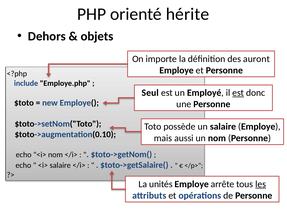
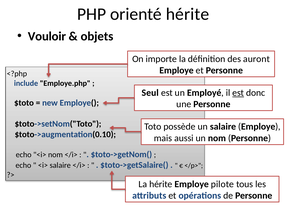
Dehors: Dehors -> Vouloir (47, 36)
La unités: unités -> hérite (161, 184)
arrête: arrête -> pilote (222, 184)
les underline: present -> none (261, 184)
